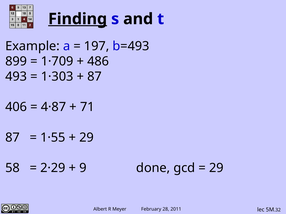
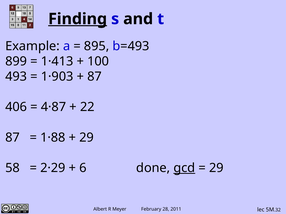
197: 197 -> 895 (97, 46)
1·709: 1·709 -> 1·413 (57, 61)
486: 486 -> 100 (98, 61)
1·303: 1·303 -> 1·903 (57, 77)
71: 71 -> 22 (87, 107)
1·55: 1·55 -> 1·88 (53, 138)
9: 9 -> 6 (83, 168)
gcd underline: none -> present (184, 168)
